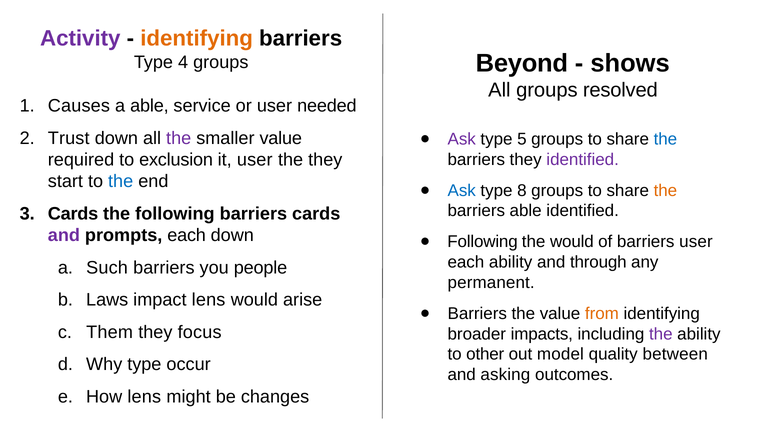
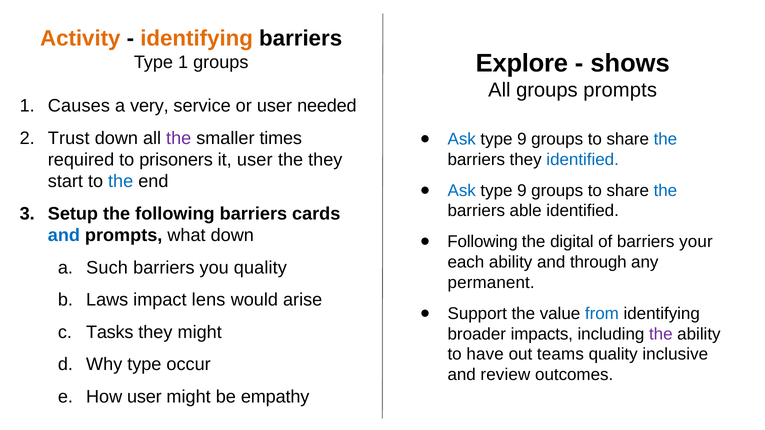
Activity colour: purple -> orange (80, 39)
Beyond: Beyond -> Explore (522, 63)
Type 4: 4 -> 1 (183, 62)
groups resolved: resolved -> prompts (620, 90)
a able: able -> very (149, 106)
smaller value: value -> times (281, 138)
Ask colour: purple -> blue (462, 139)
5: 5 -> 9 (522, 139)
exclusion: exclusion -> prisoners (176, 160)
identified colour: purple -> blue (583, 160)
8: 8 -> 9 (522, 191)
the colour: orange -> blue (665, 191)
Cards: Cards -> Setup (73, 214)
and colour: purple -> blue (64, 236)
prompts each: each -> what (187, 236)
the would: would -> digital (572, 242)
barriers user: user -> your (696, 242)
you people: people -> quality (260, 268)
Barriers: Barriers -> Support (477, 314)
from colour: orange -> blue (602, 314)
Them: Them -> Tasks (110, 332)
they focus: focus -> might (200, 332)
other: other -> have (485, 355)
model: model -> teams (560, 355)
between: between -> inclusive (675, 355)
asking: asking -> review (505, 375)
How lens: lens -> user (144, 397)
changes: changes -> empathy (275, 397)
